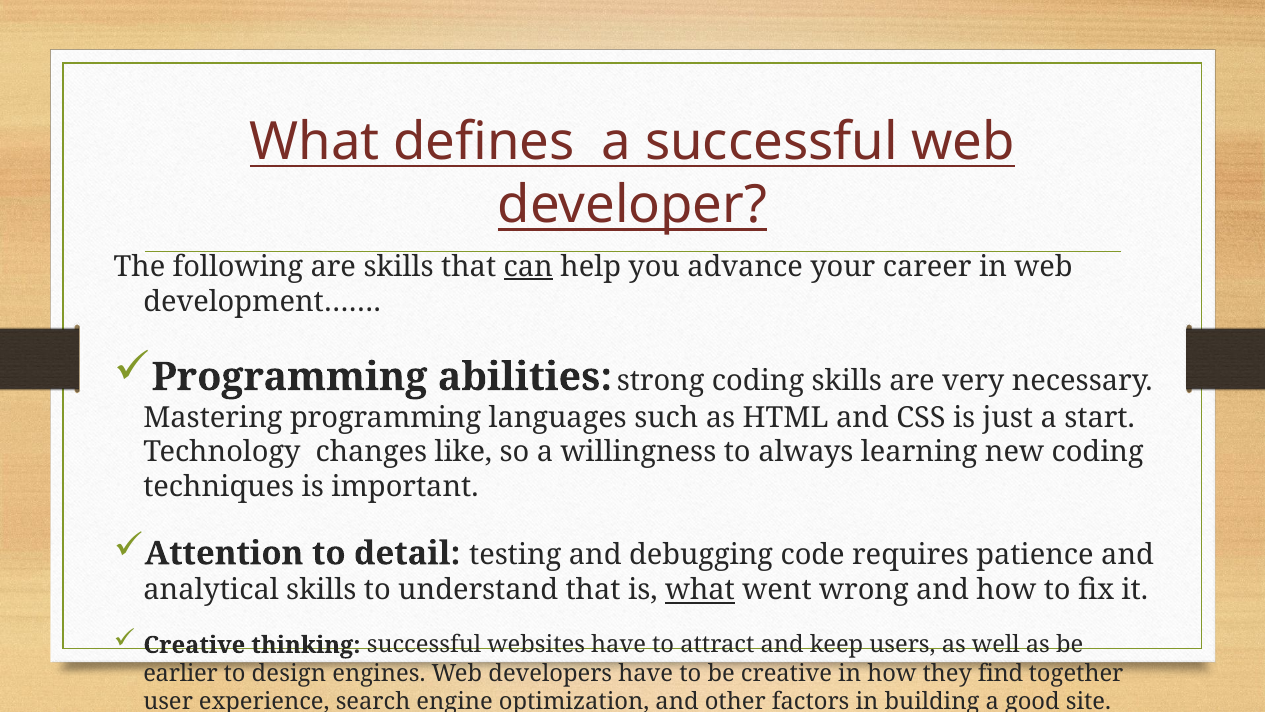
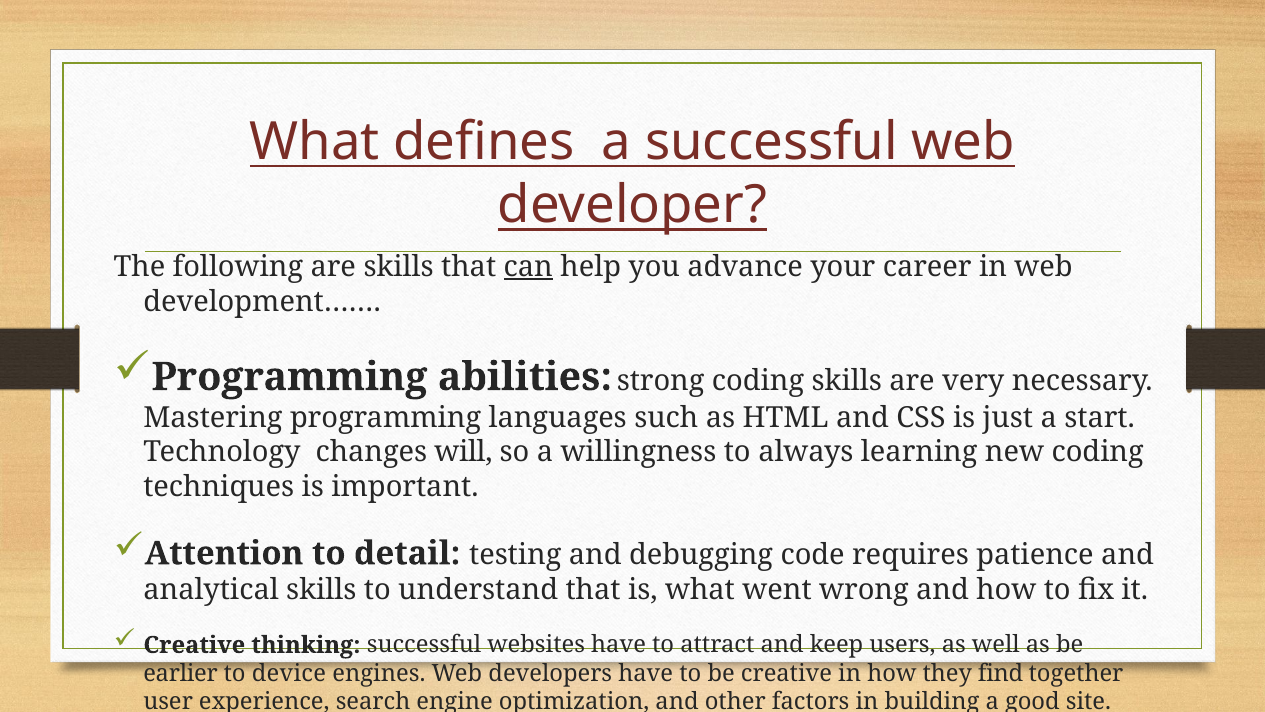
like: like -> will (464, 452)
what underline: present -> none (700, 590)
design: design -> device (289, 673)
